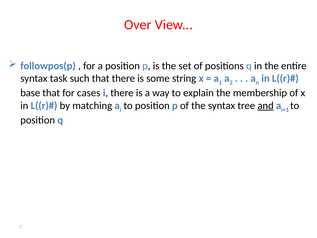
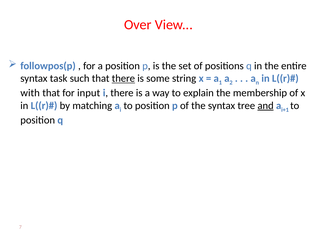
there underline: none -> present (123, 78)
base: base -> with (30, 93)
cases: cases -> input (89, 93)
